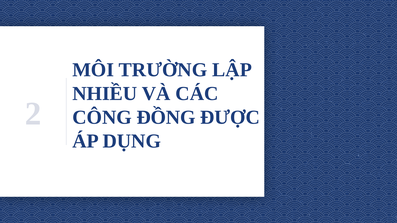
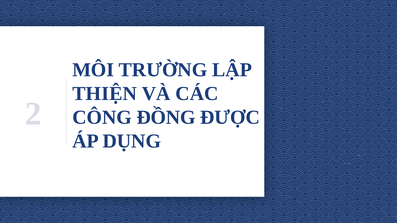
NHIỀU: NHIỀU -> THIỆN (105, 94)
